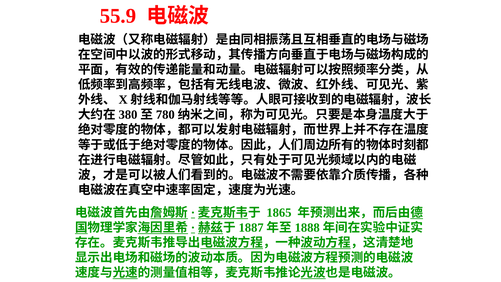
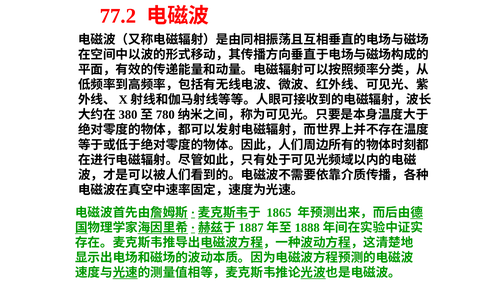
55.9: 55.9 -> 77.2 (118, 16)
